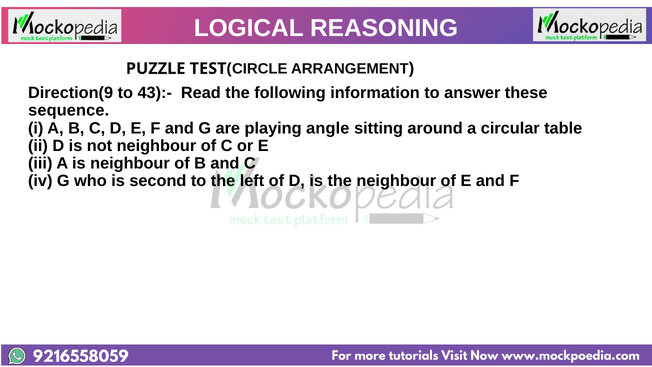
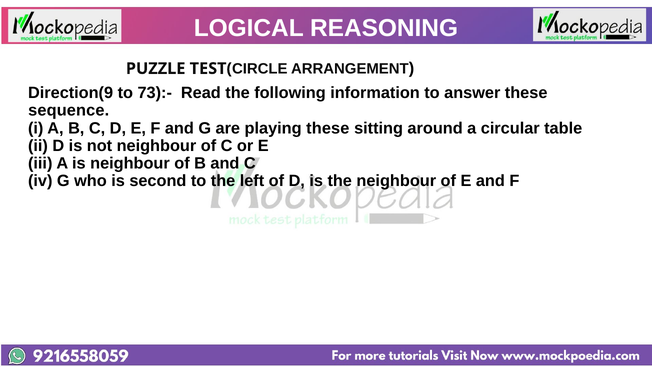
43):-: 43):- -> 73):- (155, 93)
playing angle: angle -> these (328, 128)
